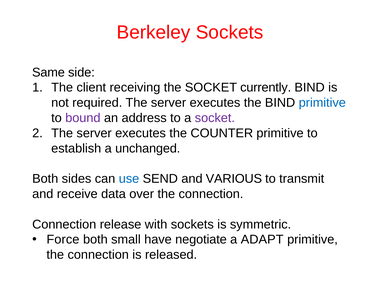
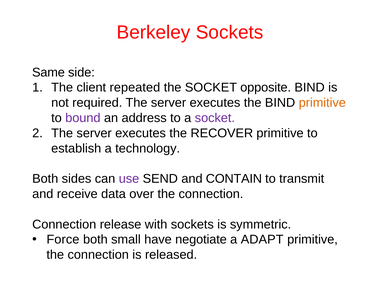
receiving: receiving -> repeated (135, 88)
currently: currently -> opposite (266, 88)
primitive colour: blue -> orange (322, 103)
COUNTER: COUNTER -> RECOVER (222, 133)
unchanged: unchanged -> technology (148, 148)
use colour: blue -> purple (129, 179)
VARIOUS: VARIOUS -> CONTAIN (234, 179)
